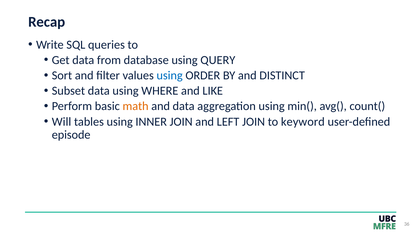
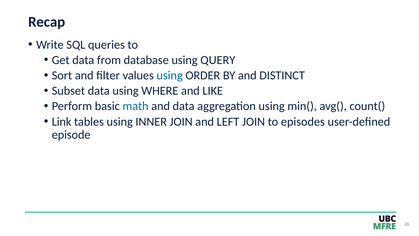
math colour: orange -> blue (136, 106)
Will: Will -> Link (62, 121)
keyword: keyword -> episodes (303, 121)
